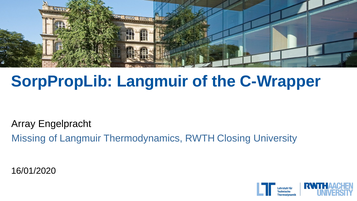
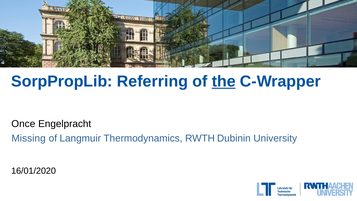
SorpPropLib Langmuir: Langmuir -> Referring (152, 81)
the underline: none -> present (224, 81)
Array: Array -> Once (23, 124)
Closing: Closing -> Dubinin (234, 138)
